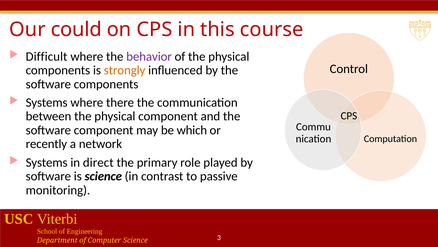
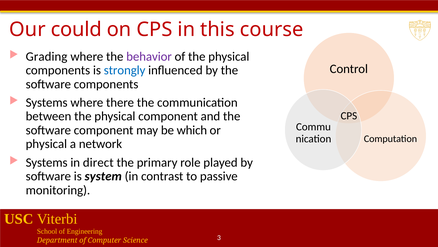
Difficult: Difficult -> Grading (47, 56)
strongly colour: orange -> blue (125, 70)
recently: recently -> physical (46, 144)
is science: science -> system (103, 176)
